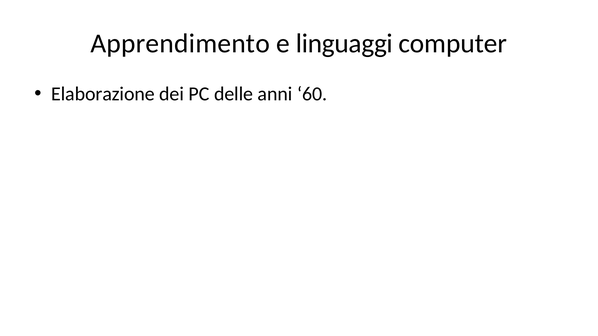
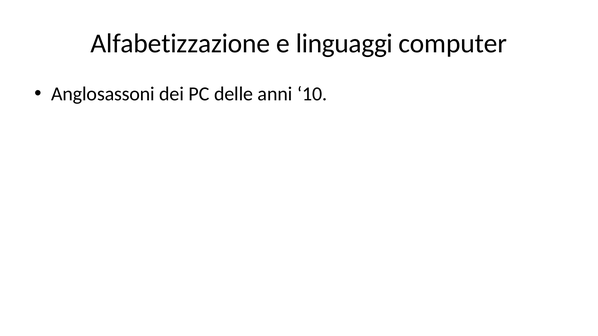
Apprendimento: Apprendimento -> Alfabetizzazione (180, 43)
Elaborazione: Elaborazione -> Anglosassoni (103, 94)
60: 60 -> 10 (312, 94)
